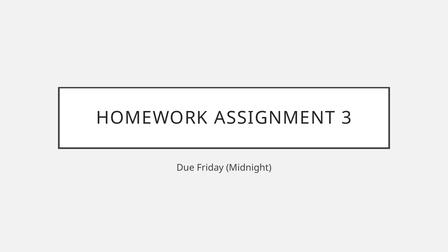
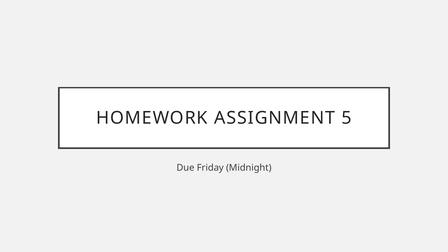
3: 3 -> 5 (347, 118)
